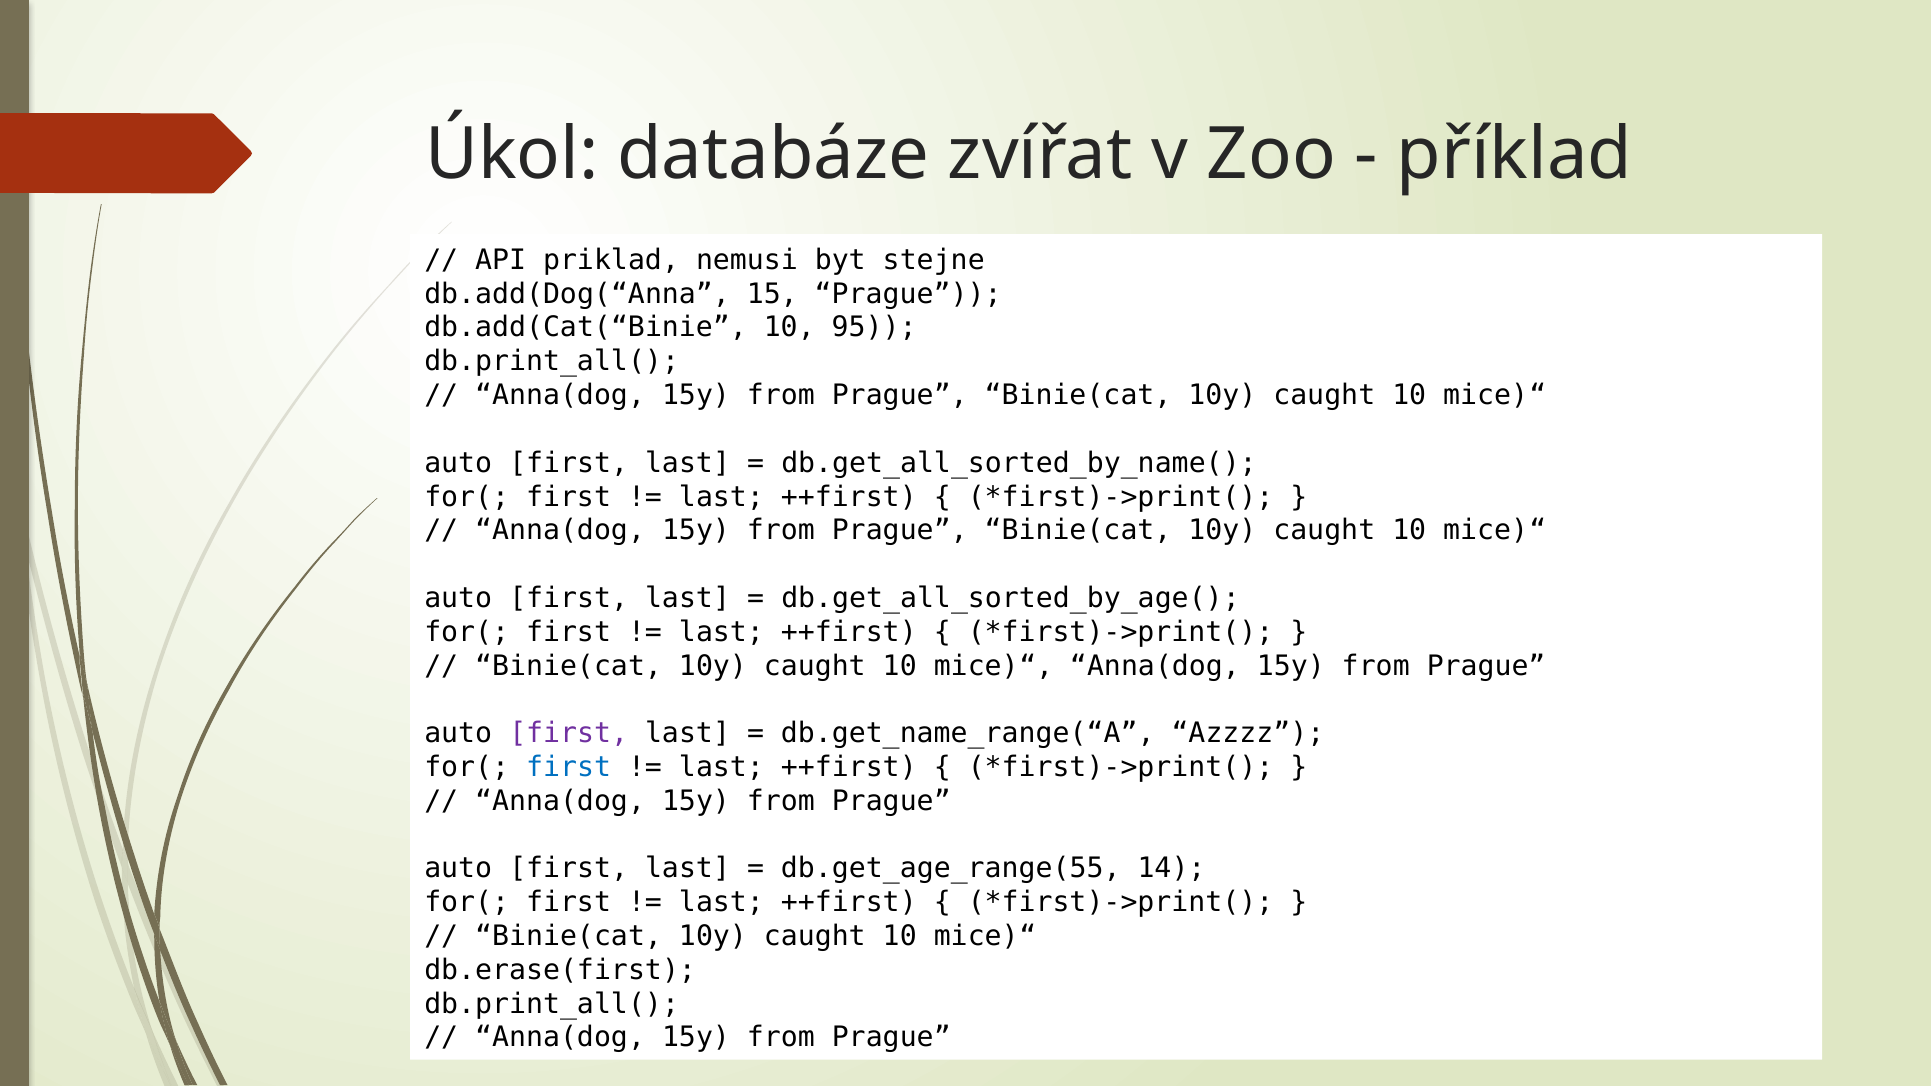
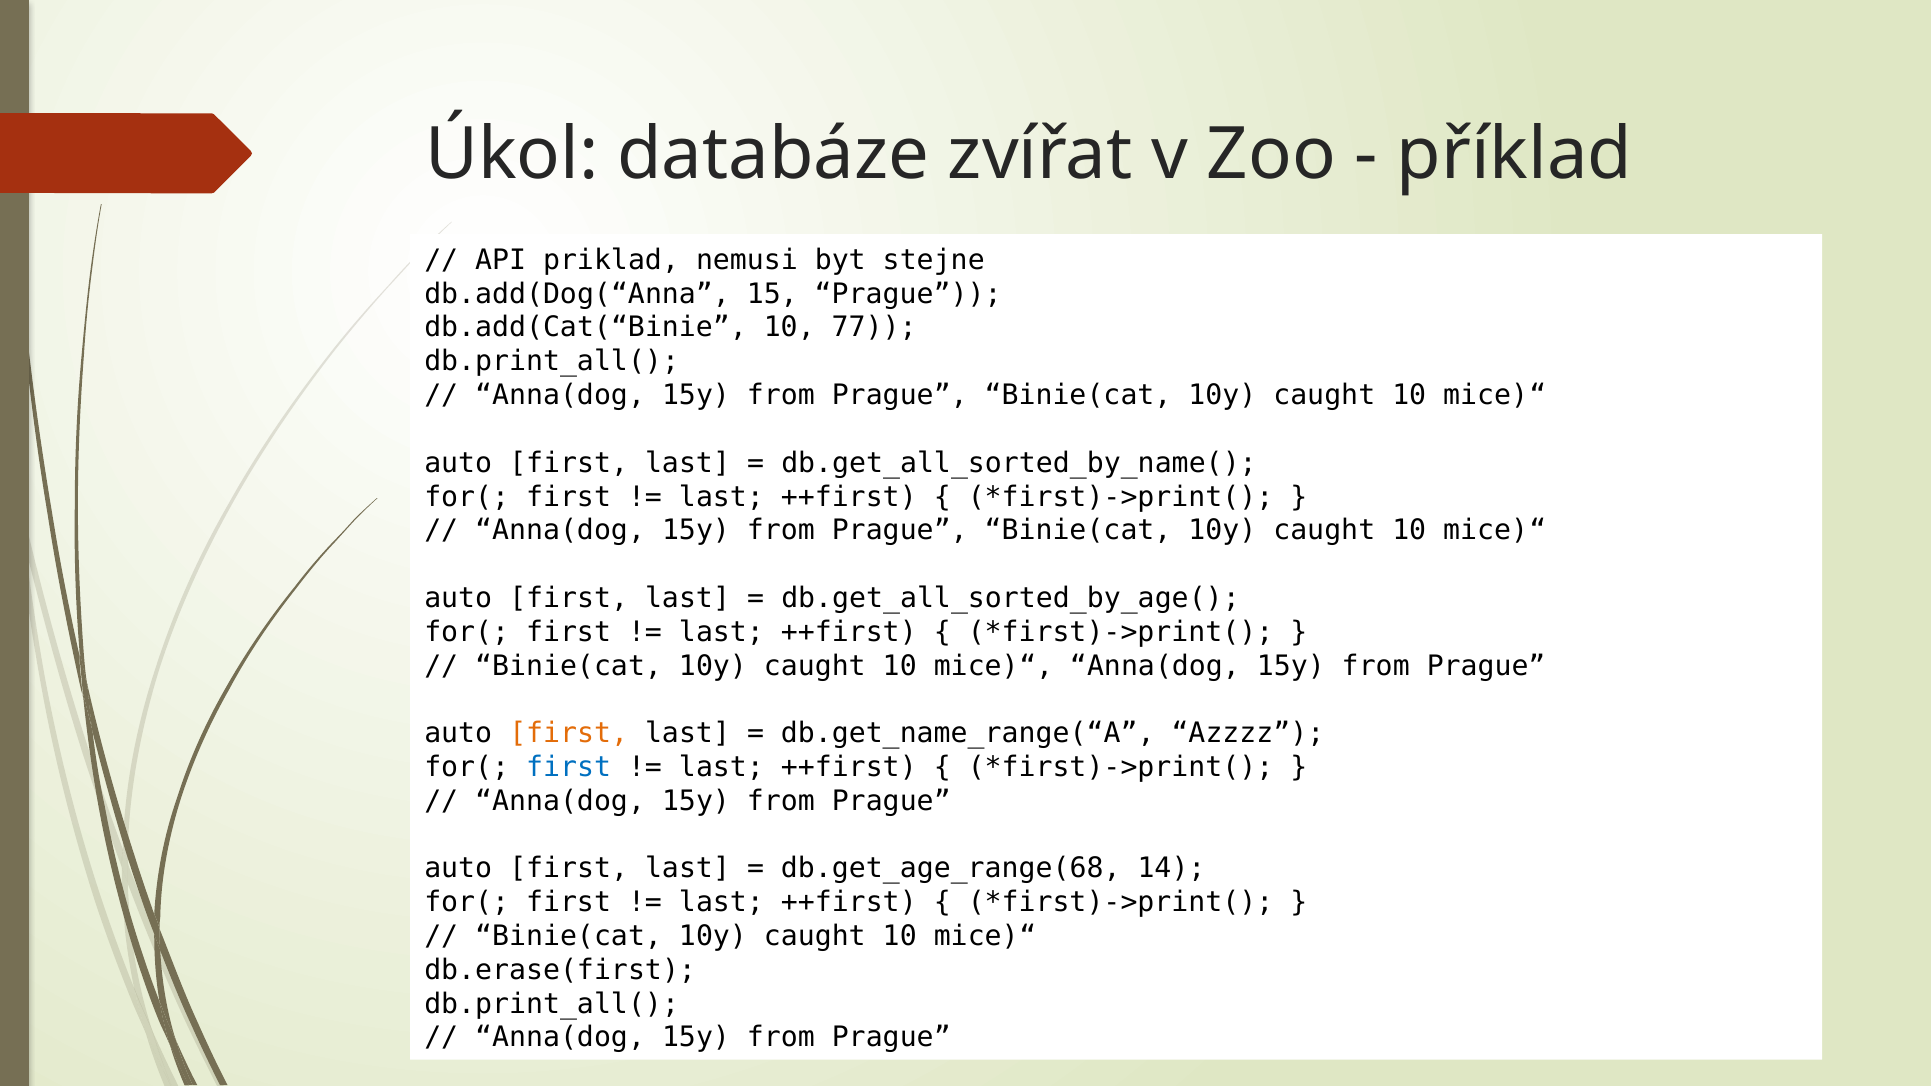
95: 95 -> 77 (874, 328)
first colour: purple -> orange (569, 733)
db.get_age_range(55: db.get_age_range(55 -> db.get_age_range(68 (951, 869)
